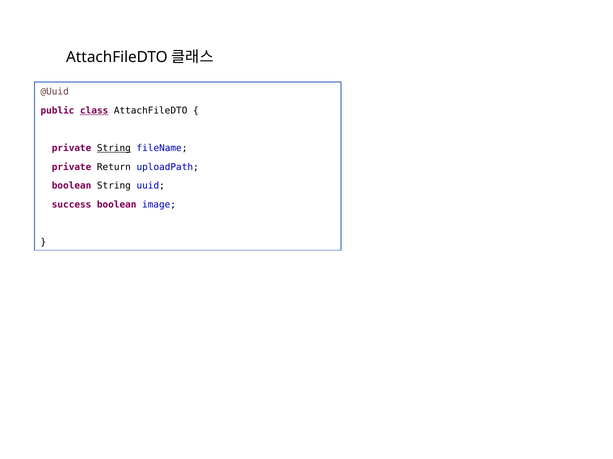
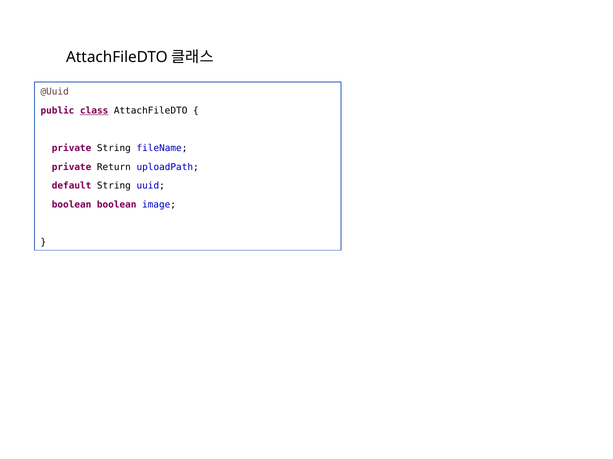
String underline: present -> none (114, 149)
boolean: boolean -> default (72, 186)
success: success -> boolean (72, 205)
